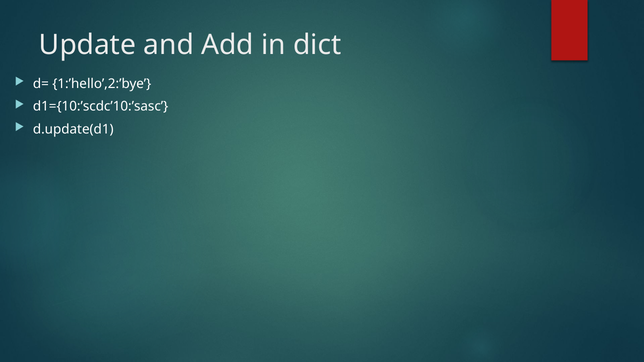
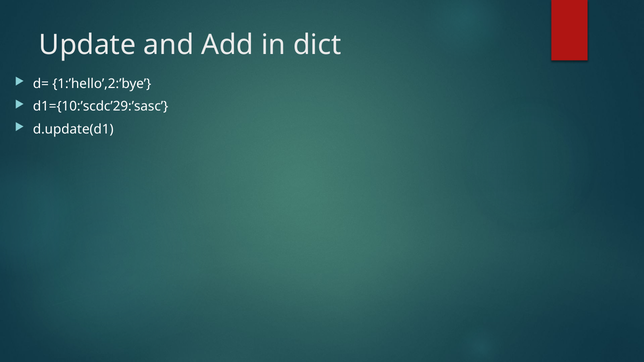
d1={10:’scdc’10:’sasc: d1={10:’scdc’10:’sasc -> d1={10:’scdc’29:’sasc (101, 107)
